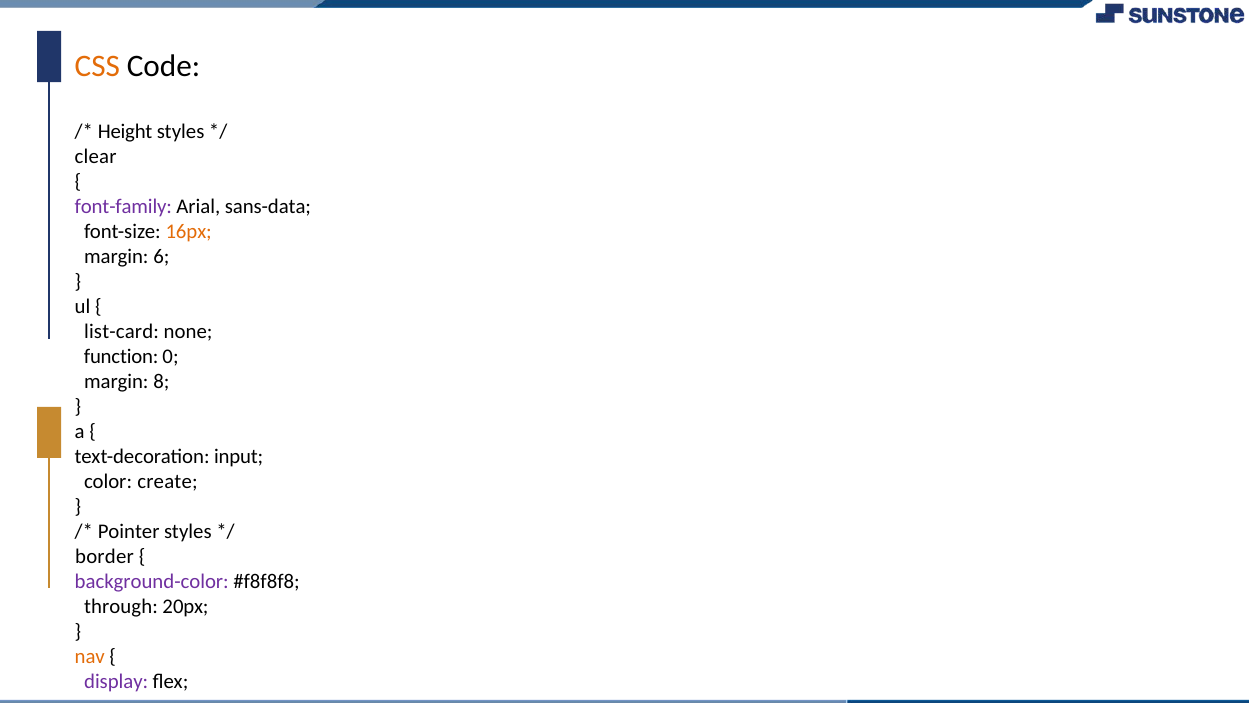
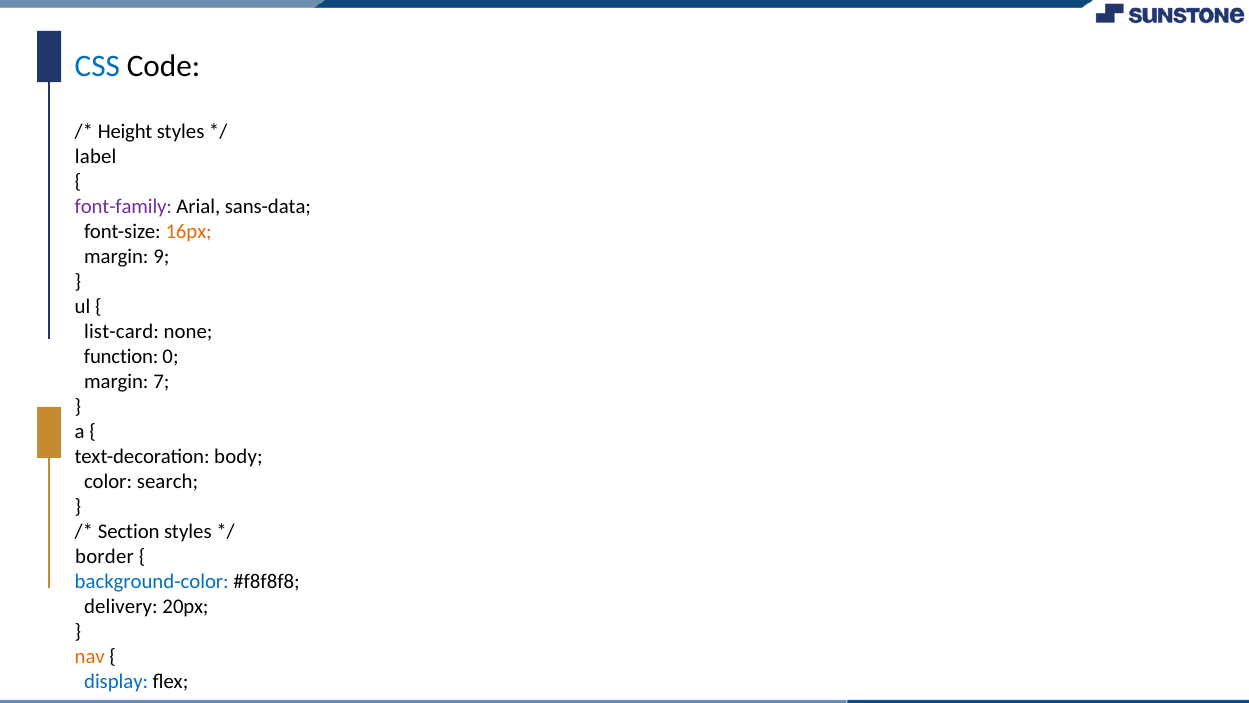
CSS colour: orange -> blue (97, 66)
clear: clear -> label (96, 157)
6: 6 -> 9 (161, 257)
8: 8 -> 7 (161, 382)
input: input -> body (238, 457)
create: create -> search (168, 482)
Pointer: Pointer -> Section (129, 532)
background-color colour: purple -> blue (152, 582)
through: through -> delivery (121, 607)
display colour: purple -> blue (116, 681)
